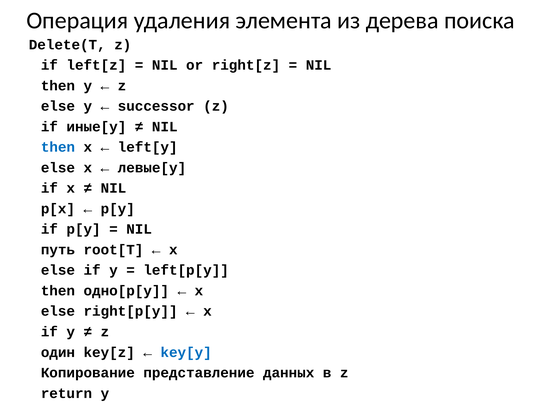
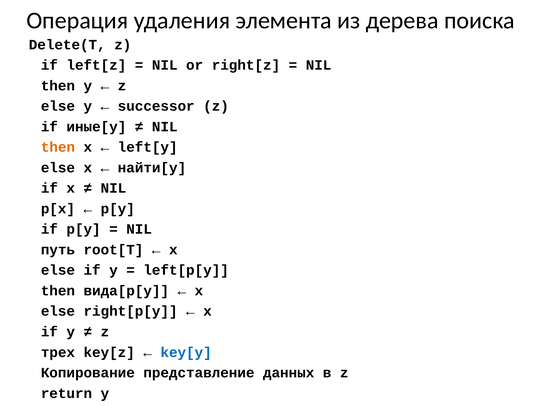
then colour: blue -> orange (58, 147)
левые[y: левые[y -> найти[y (152, 168)
одно[p[y: одно[p[y -> вида[p[y (126, 291)
один: один -> трех (58, 352)
